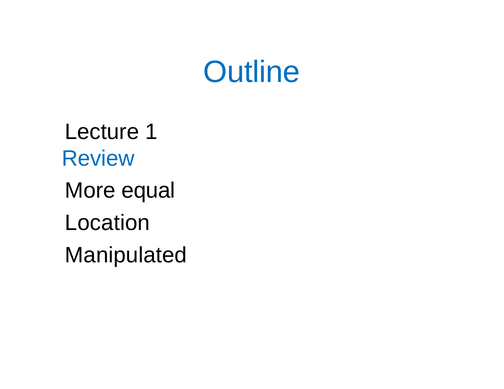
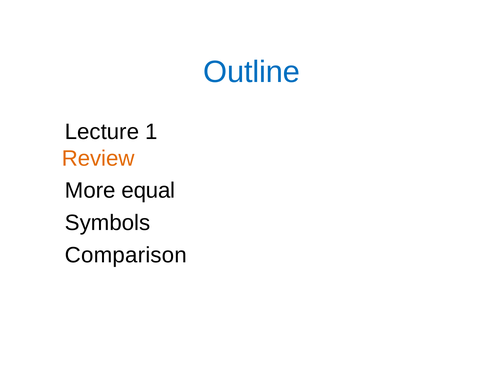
Review colour: blue -> orange (98, 159)
Location: Location -> Symbols (108, 223)
Manipulated: Manipulated -> Comparison (126, 255)
